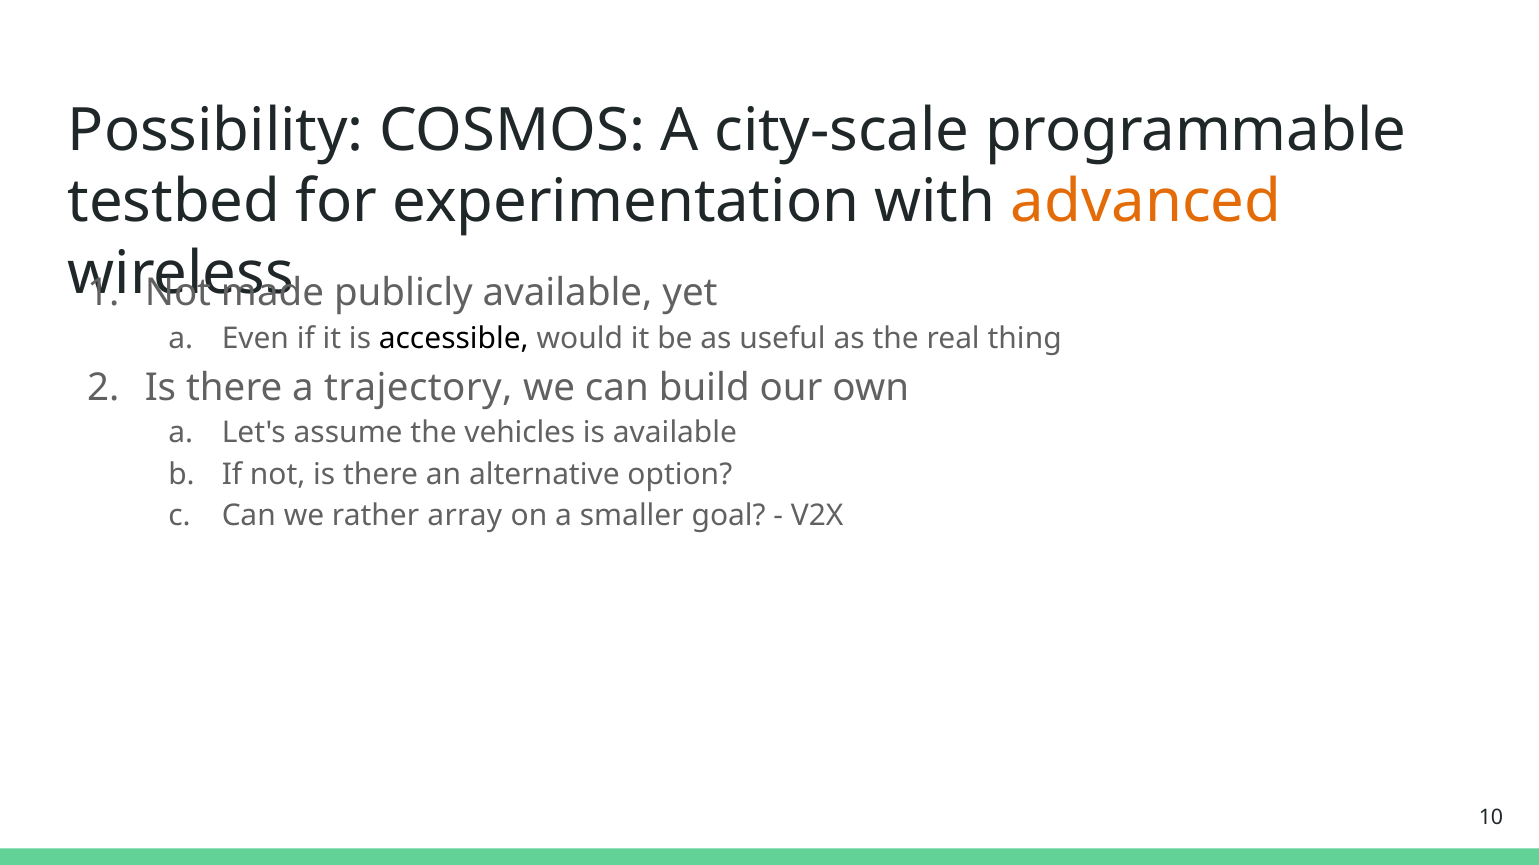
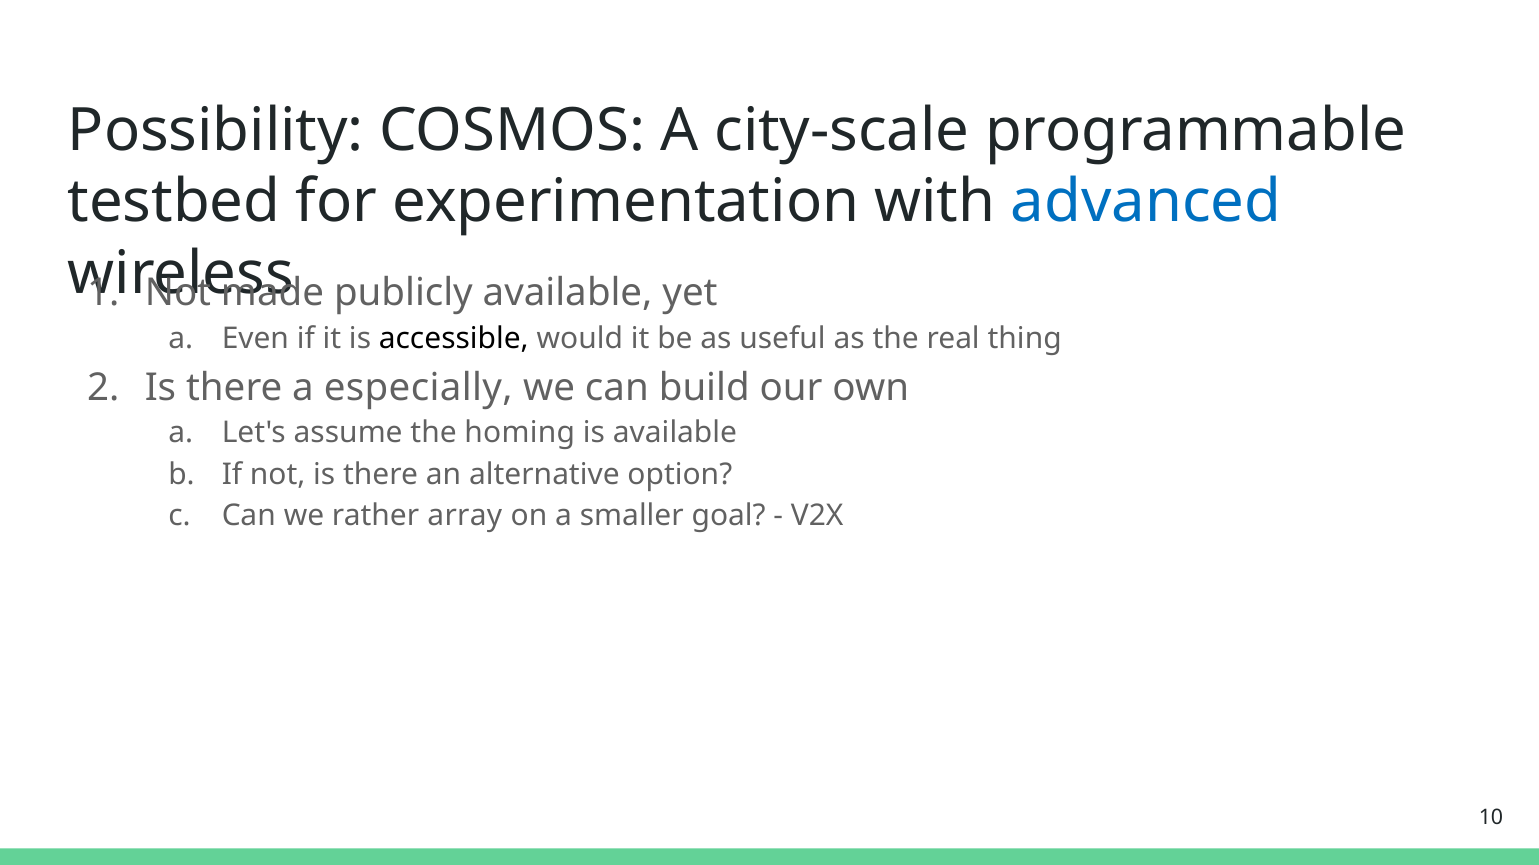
advanced colour: orange -> blue (1146, 202)
trajectory: trajectory -> especially (418, 388)
vehicles: vehicles -> homing (520, 433)
